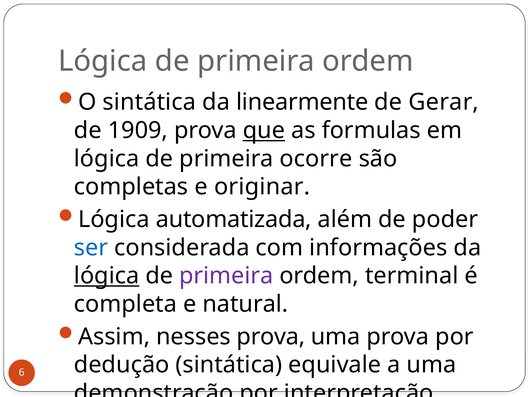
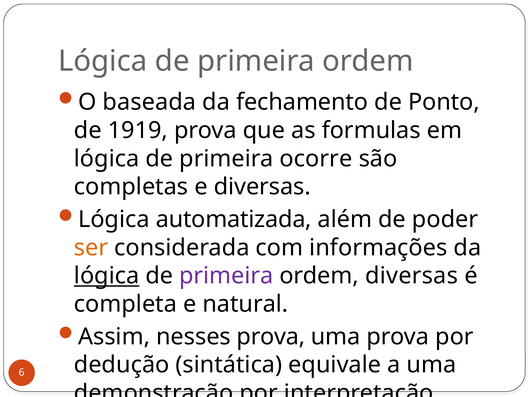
O sintática: sintática -> baseada (149, 102)
linearmente: linearmente -> fechamento (302, 102)
Gerar: Gerar -> Ponto (444, 102)
1909: 1909 -> 1919 (138, 130)
que underline: present -> none (264, 130)
e originar: originar -> diversas (262, 187)
ser colour: blue -> orange (91, 247)
ordem terminal: terminal -> diversas (412, 276)
